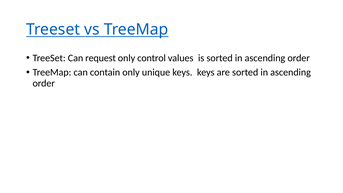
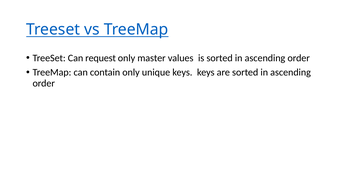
control: control -> master (152, 58)
